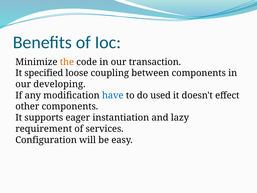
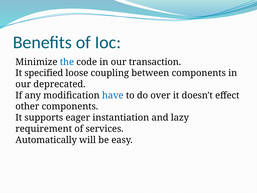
the colour: orange -> blue (67, 62)
developing: developing -> deprecated (59, 84)
used: used -> over (160, 95)
Configuration: Configuration -> Automatically (46, 140)
